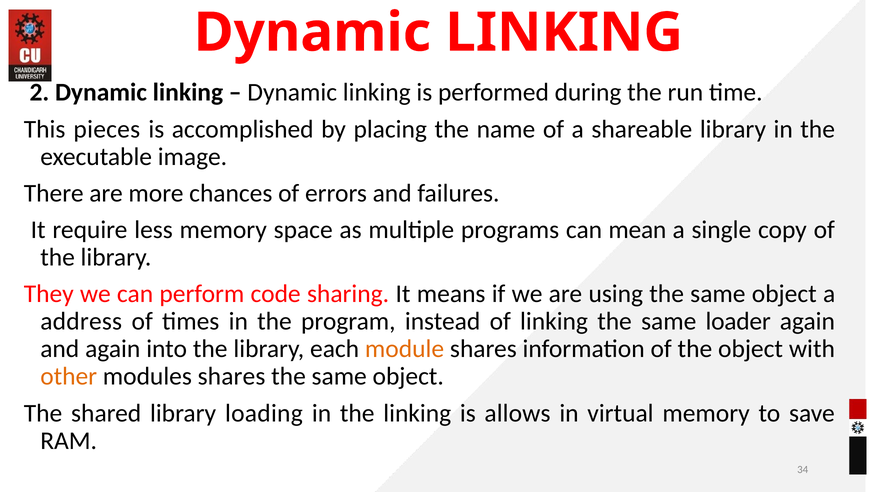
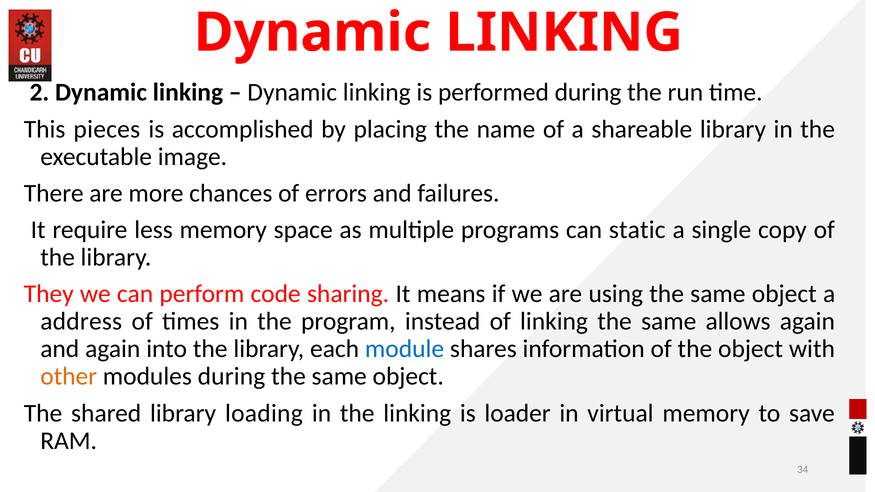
mean: mean -> static (637, 230)
loader: loader -> allows (738, 322)
module colour: orange -> blue (405, 349)
modules shares: shares -> during (231, 377)
allows: allows -> loader (518, 413)
